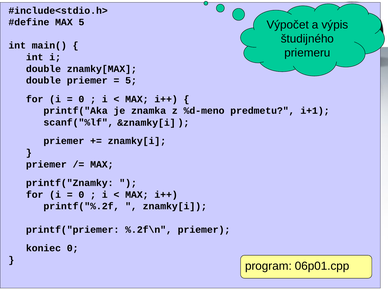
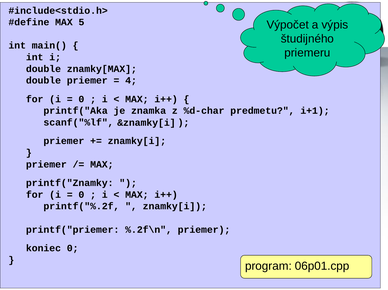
5: 5 -> 4 (131, 80)
%d-meno: %d-meno -> %d-char (204, 111)
